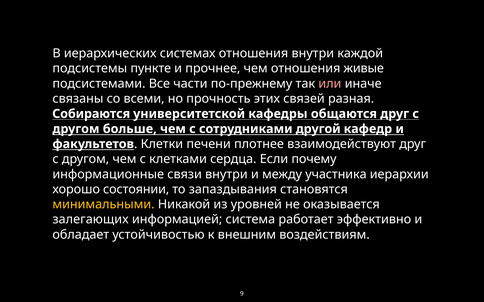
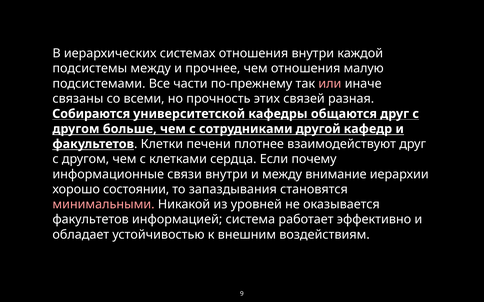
подсистемы пункте: пункте -> между (151, 69)
живые: живые -> малую (364, 69)
участника: участника -> внимание (336, 174)
минимальными colour: yellow -> pink (104, 205)
залегающих: залегающих -> факультетов (91, 220)
